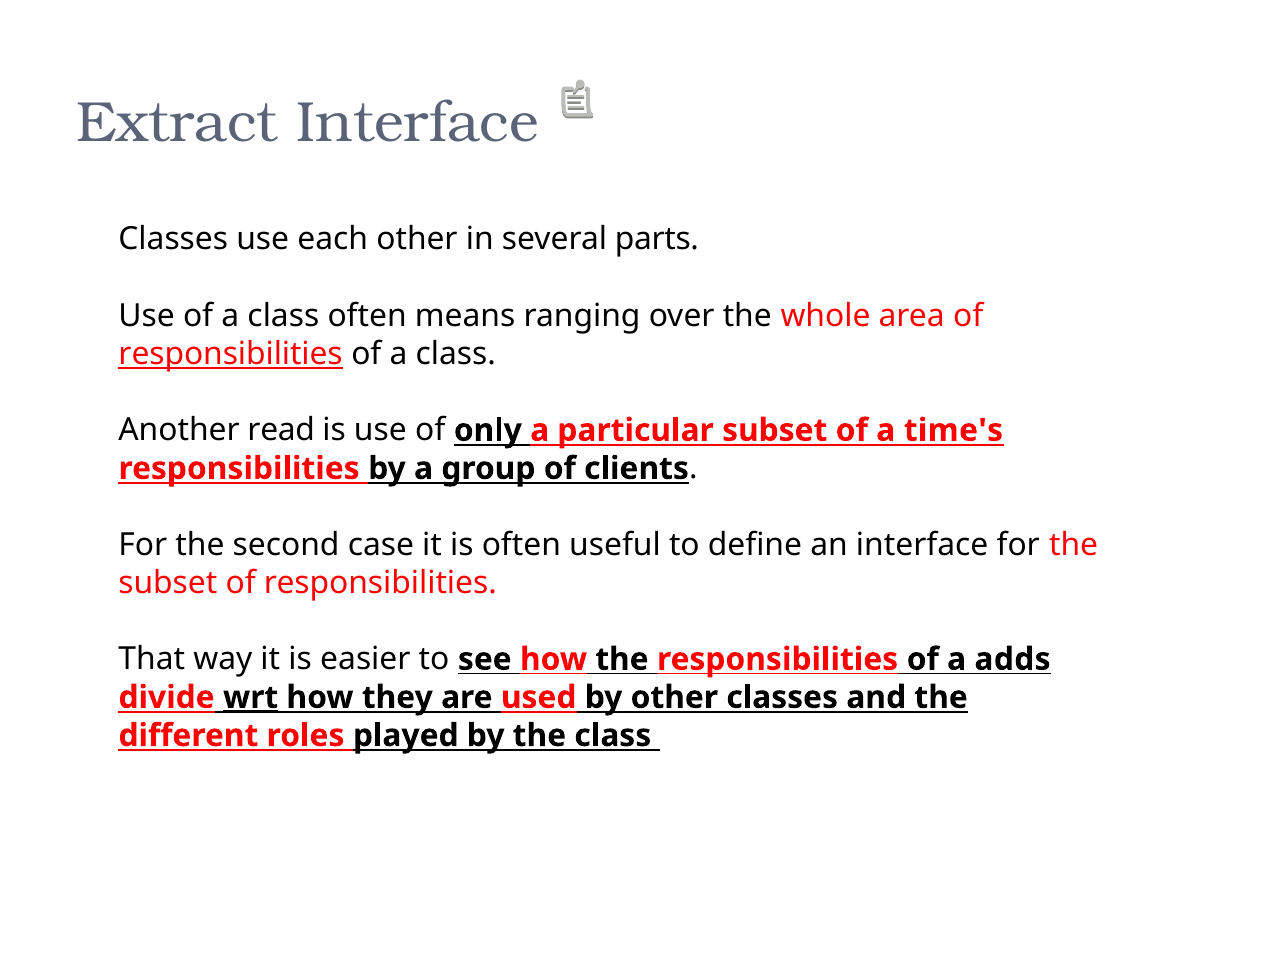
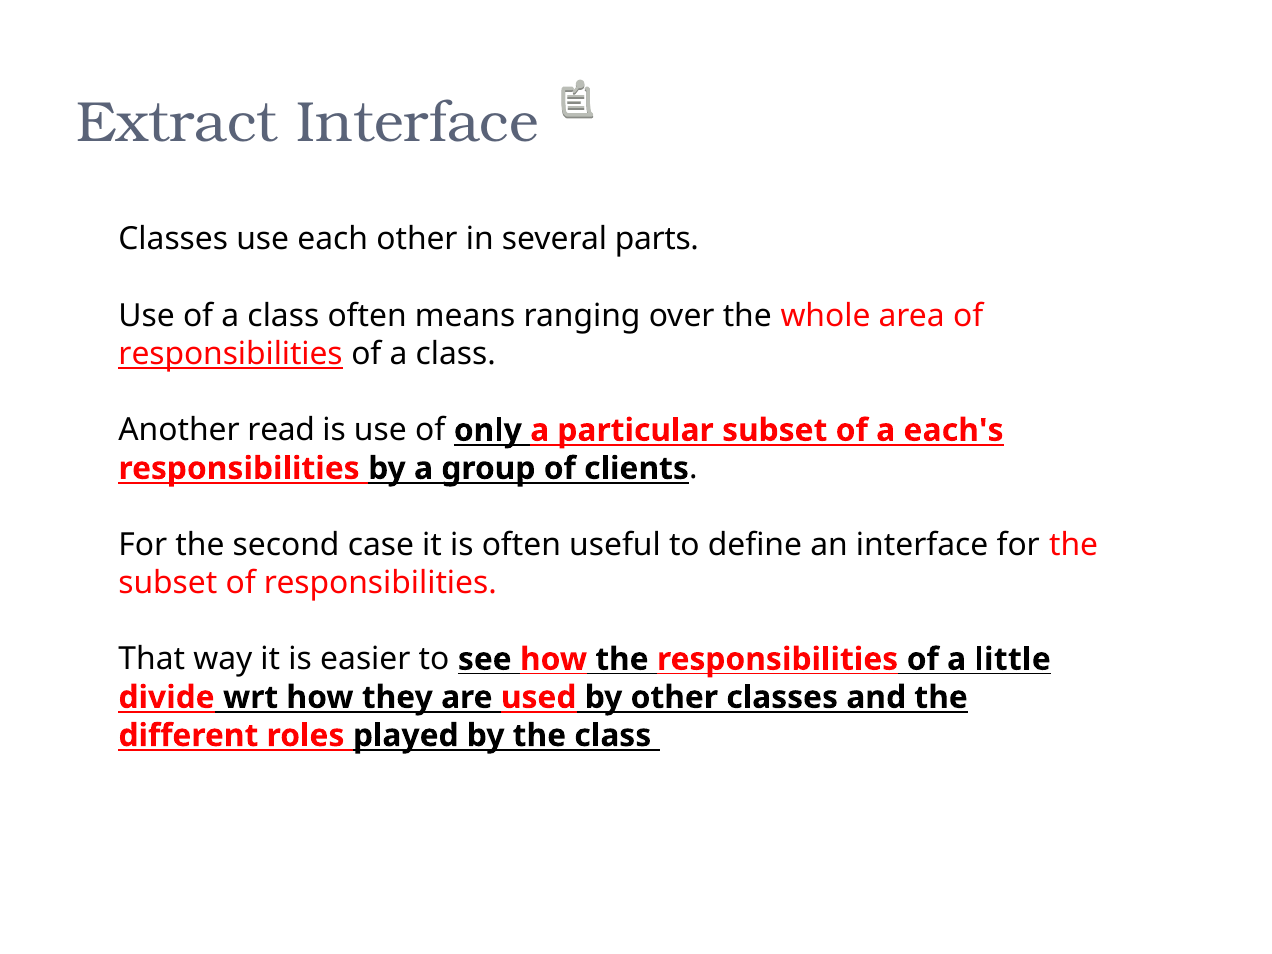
time's: time's -> each's (954, 430)
adds: adds -> little (1013, 659)
wrt underline: present -> none (251, 697)
